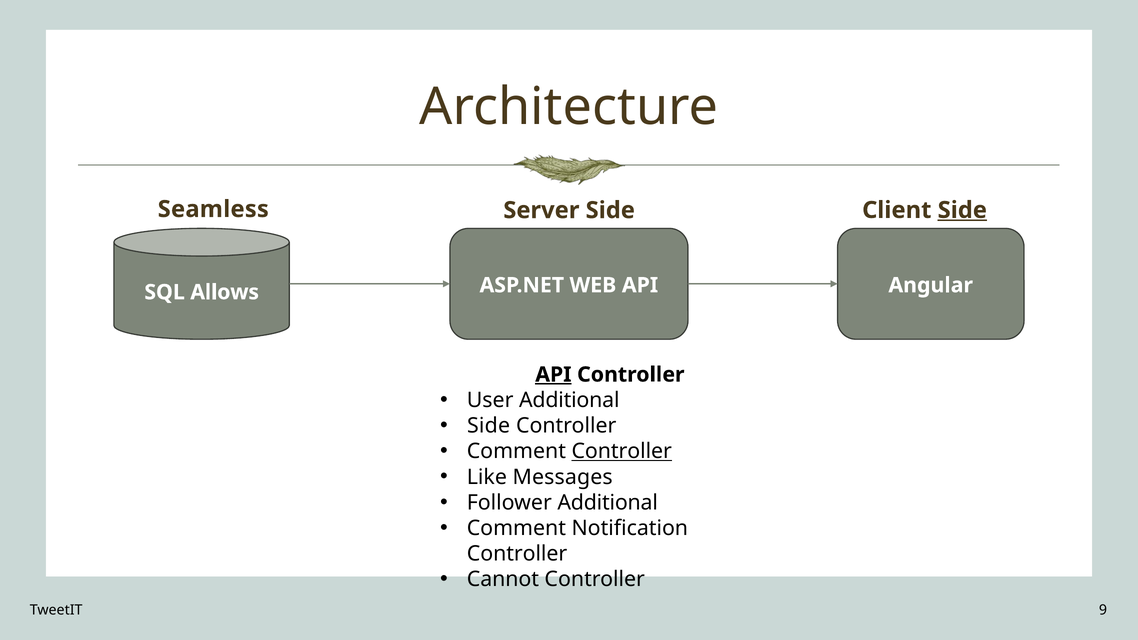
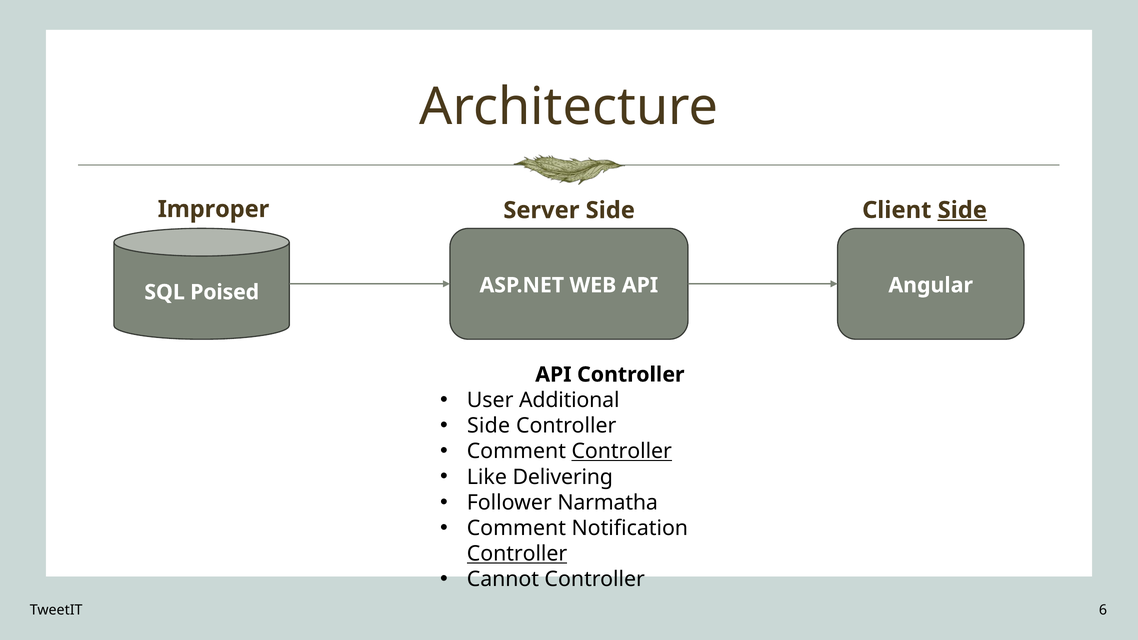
Seamless: Seamless -> Improper (213, 209)
Allows: Allows -> Poised (225, 292)
API underline: present -> none (553, 375)
Messages: Messages -> Delivering (563, 477)
Follower Additional: Additional -> Narmatha (608, 503)
Controller underline: none -> present (517, 554)
9: 9 -> 6 (1103, 610)
